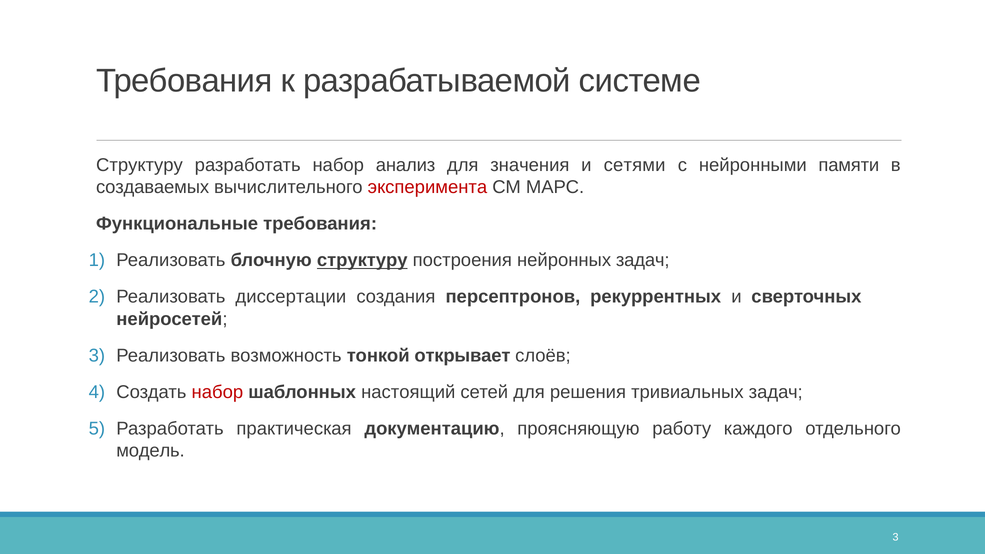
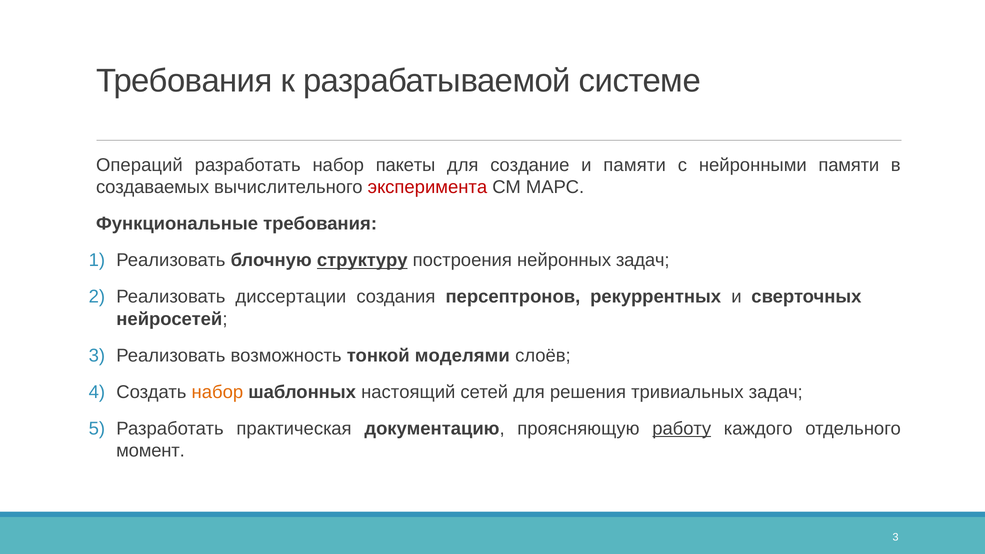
Структуру: Структуру -> Операций (139, 165)
анализ: анализ -> пакеты (406, 165)
значения: значения -> создание (530, 165)
и сетями: сетями -> памяти (635, 165)
открывает: открывает -> моделями (462, 356)
набор colour: red -> orange (217, 392)
работу underline: none -> present (682, 429)
модель: модель -> момент (150, 451)
